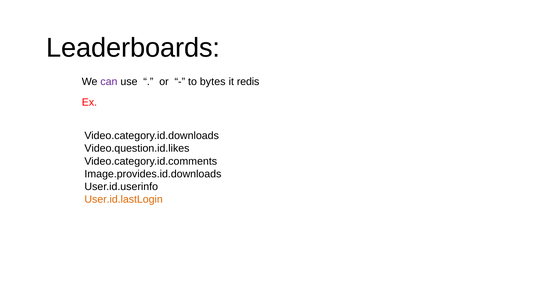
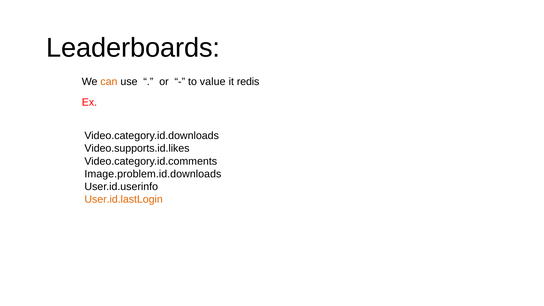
can colour: purple -> orange (109, 82)
bytes: bytes -> value (213, 82)
Video.question.id.likes: Video.question.id.likes -> Video.supports.id.likes (137, 149)
Image.provides.id.downloads: Image.provides.id.downloads -> Image.problem.id.downloads (153, 174)
